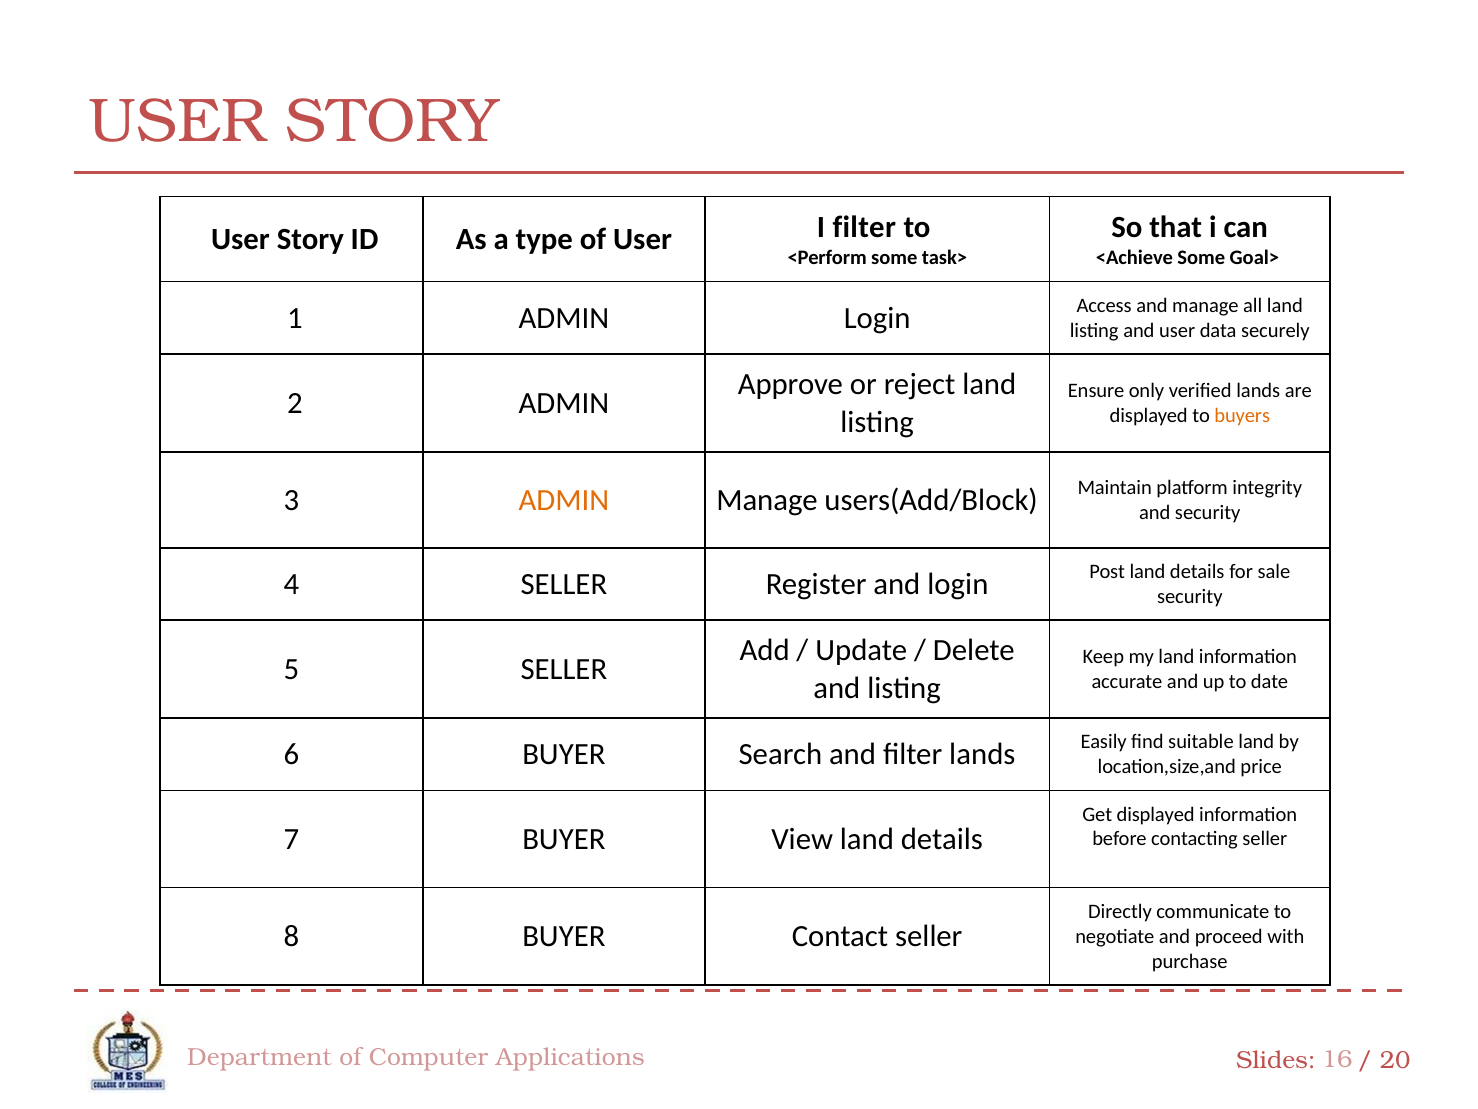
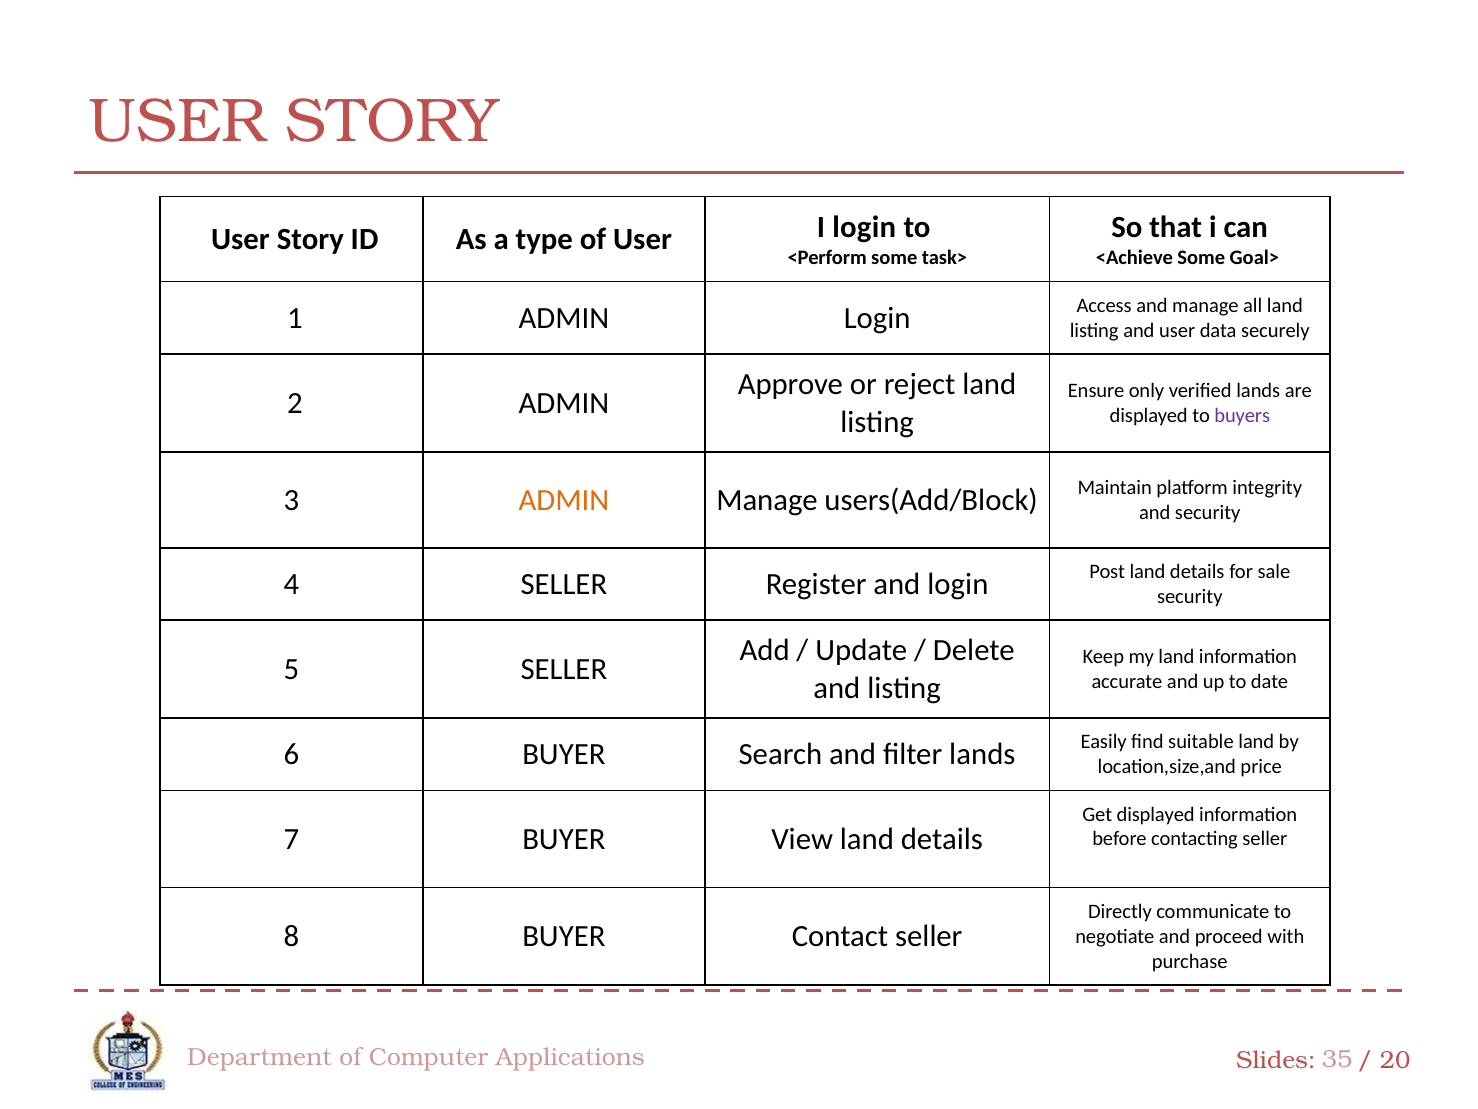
I filter: filter -> login (864, 227)
buyers colour: orange -> purple (1242, 415)
16: 16 -> 35 (1337, 1059)
